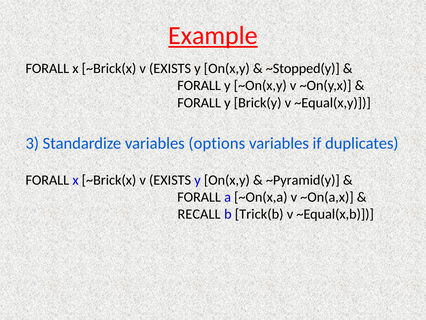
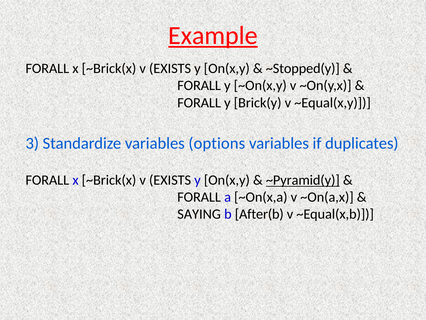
~Pyramid(y underline: none -> present (303, 180)
RECALL: RECALL -> SAYING (199, 214)
Trick(b: Trick(b -> After(b (259, 214)
